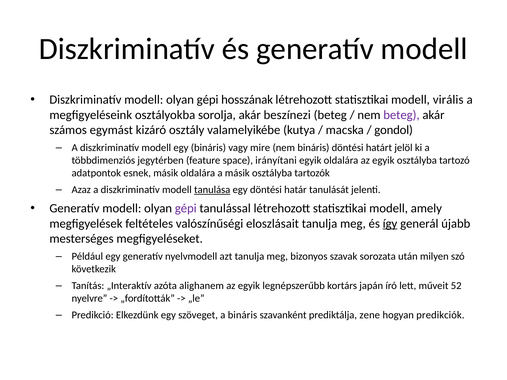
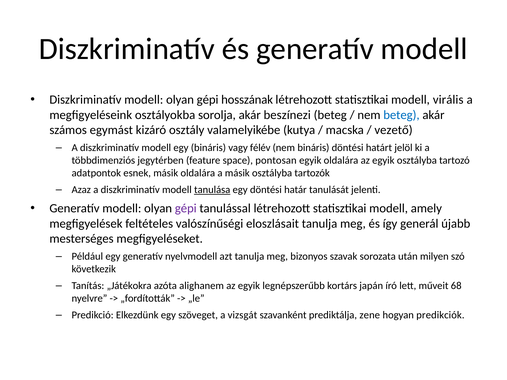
beteg colour: purple -> blue (401, 115)
gondol: gondol -> vezető (394, 130)
mire: mire -> félév (260, 148)
irányítani: irányítani -> pontosan (276, 161)
így underline: present -> none (390, 224)
„Interaktív: „Interaktív -> „Játékokra (129, 286)
52: 52 -> 68 (456, 286)
a bináris: bináris -> vizsgát (242, 315)
